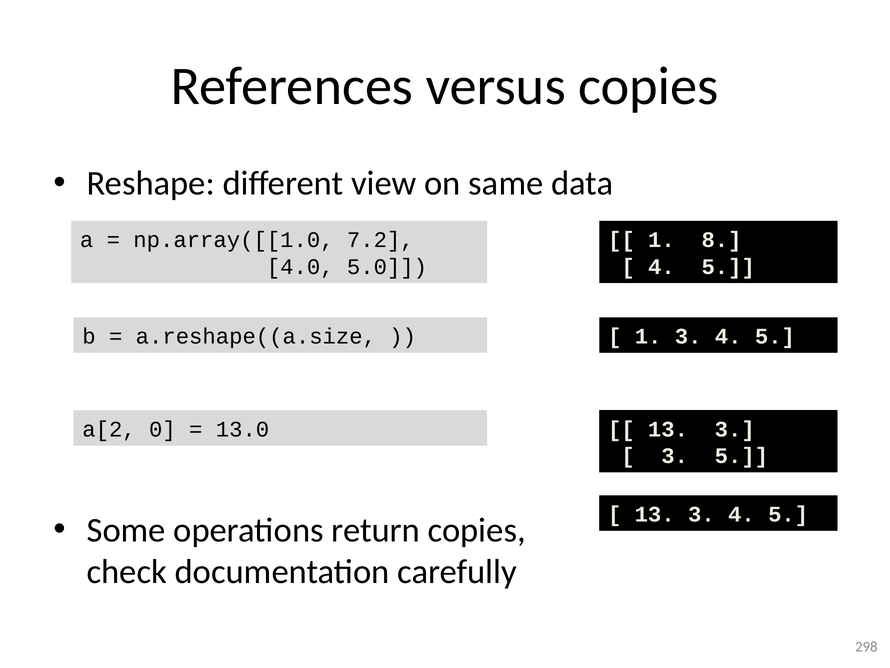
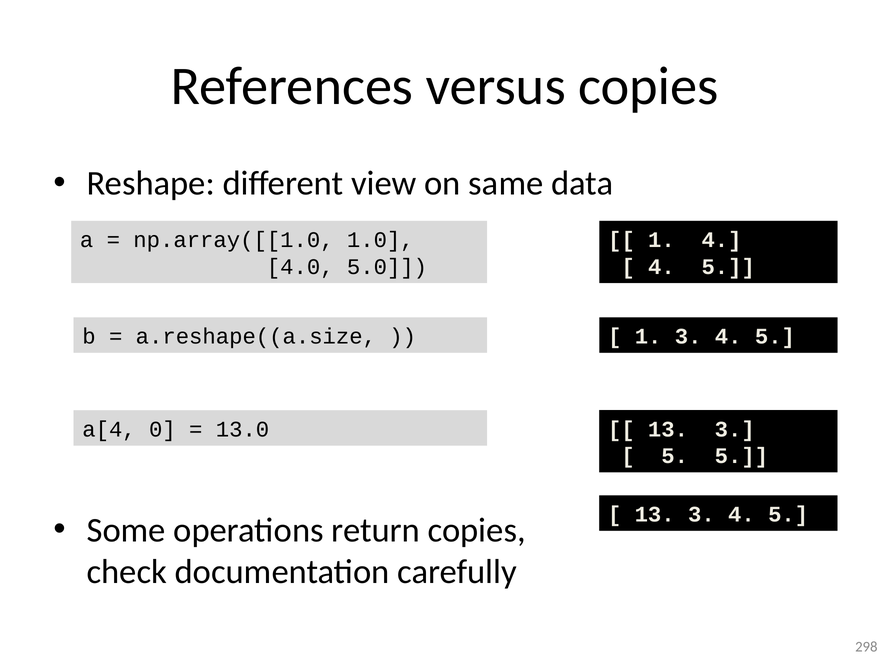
7.2: 7.2 -> 1.0 (380, 240)
1 8: 8 -> 4 (722, 240)
a[2: a[2 -> a[4 (109, 429)
3: 3 -> 5 (675, 456)
